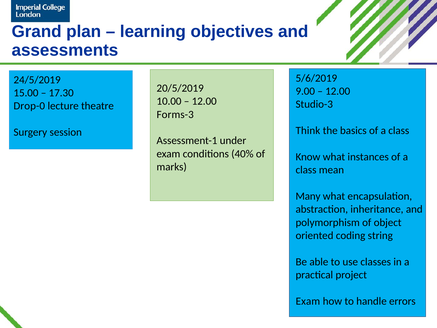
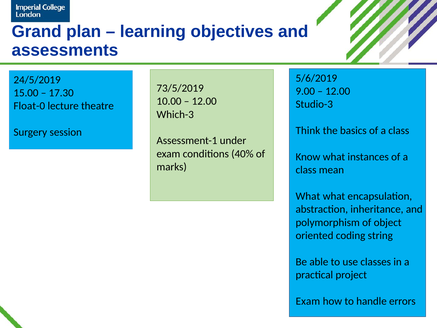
20/5/2019: 20/5/2019 -> 73/5/2019 (180, 88)
Drop-0: Drop-0 -> Float-0 (29, 106)
Forms-3: Forms-3 -> Which-3 (175, 114)
Many: Many -> What (308, 196)
